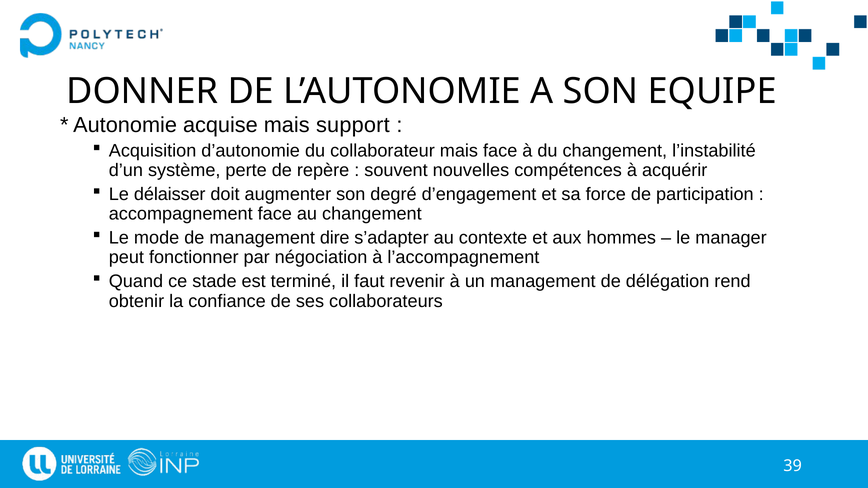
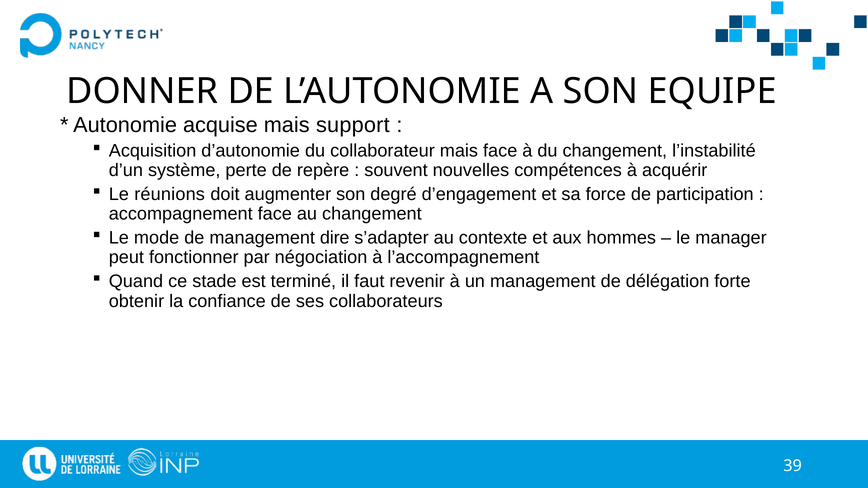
délaisser: délaisser -> réunions (170, 195)
rend: rend -> forte (732, 282)
